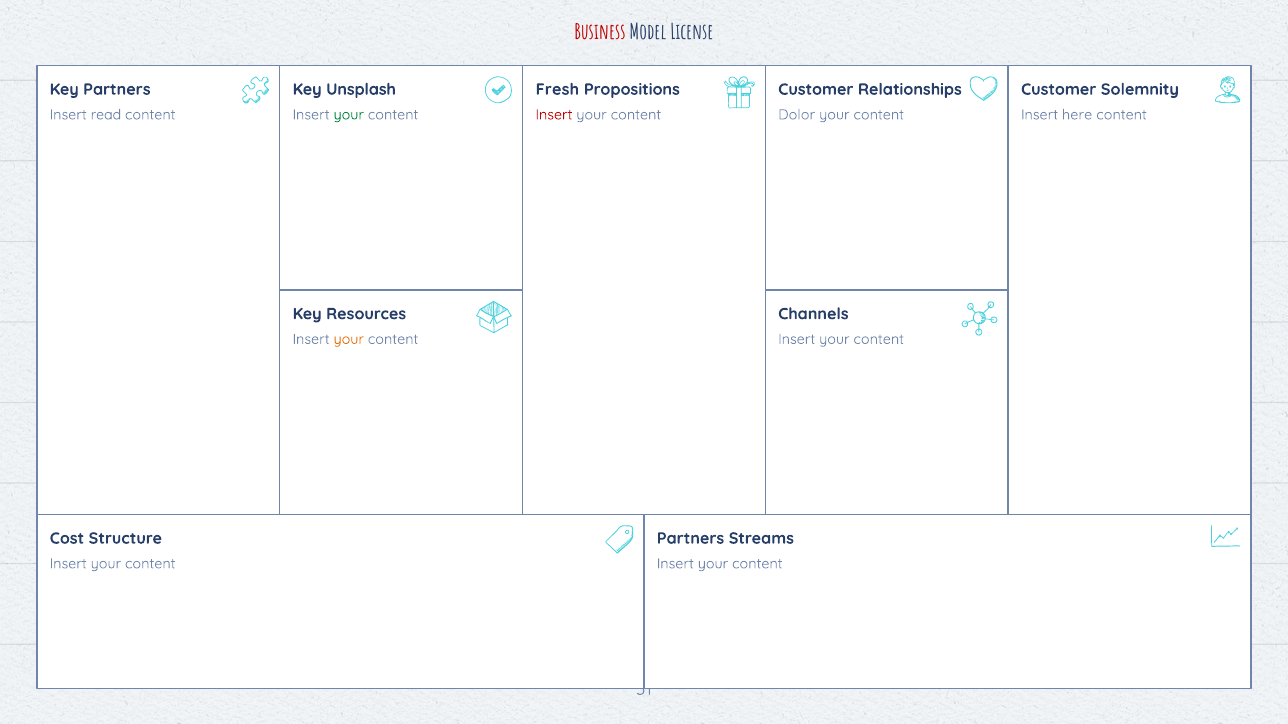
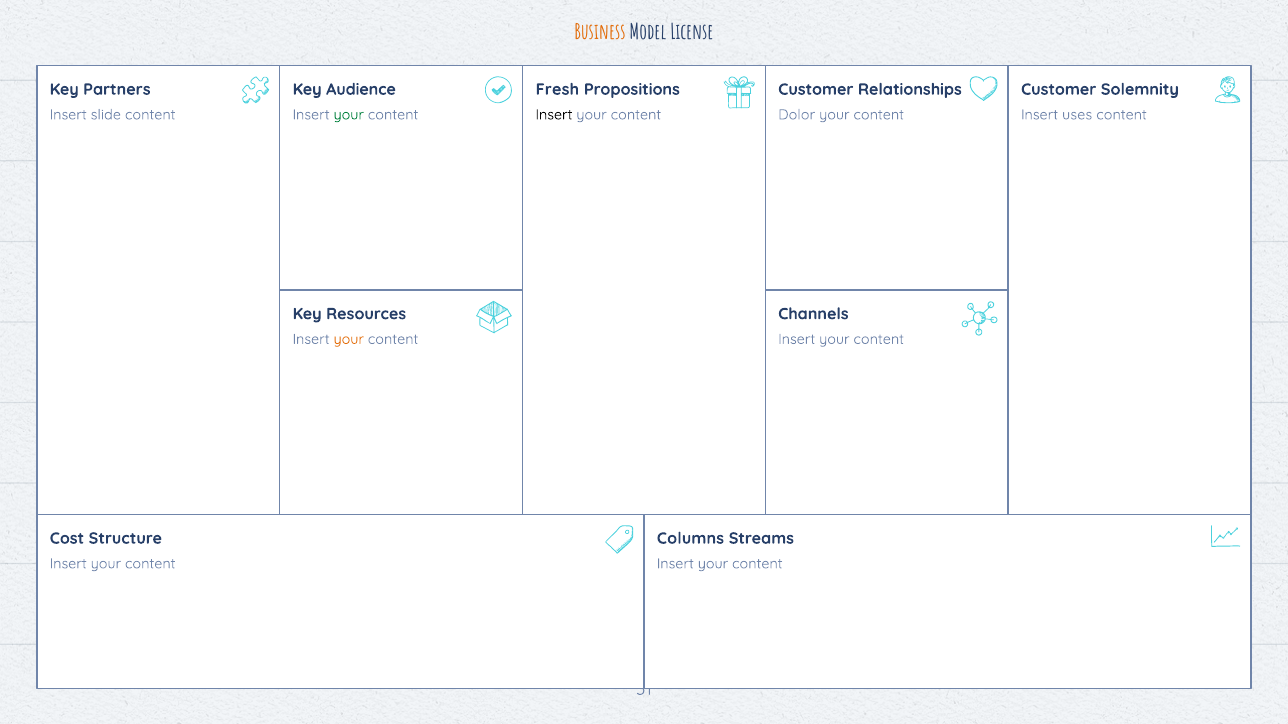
Business colour: red -> orange (600, 33)
Unsplash: Unsplash -> Audience (361, 89)
read: read -> slide (106, 115)
Insert colour: red -> black (554, 115)
here: here -> uses (1077, 115)
Partners: Partners -> Columns (690, 539)
